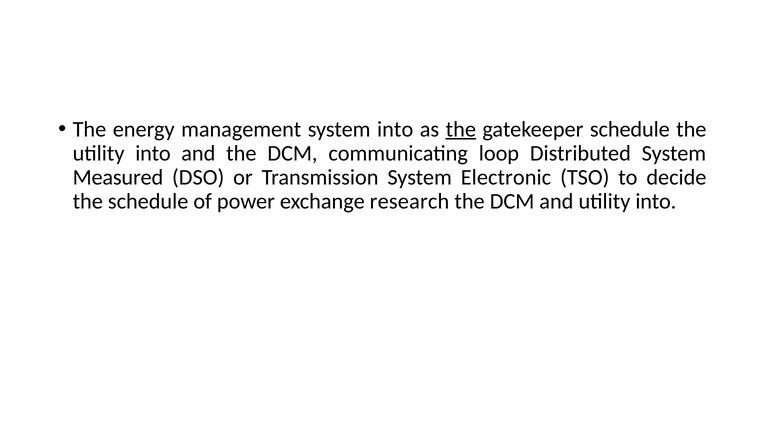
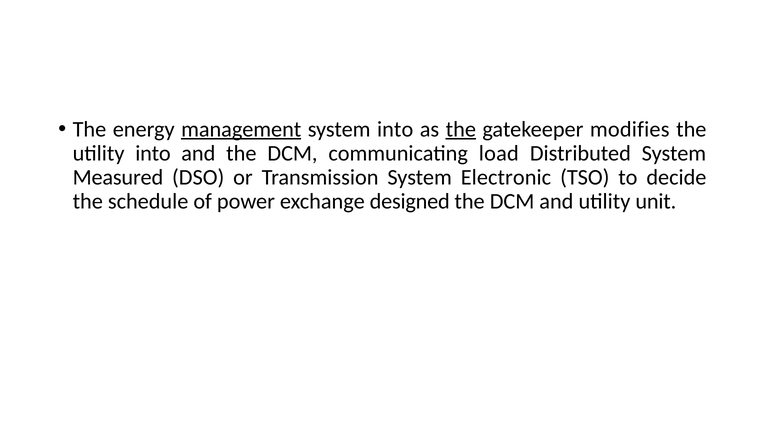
management underline: none -> present (241, 129)
gatekeeper schedule: schedule -> modifies (630, 129)
loop: loop -> load (499, 153)
research: research -> designed (410, 202)
and utility into: into -> unit (656, 202)
